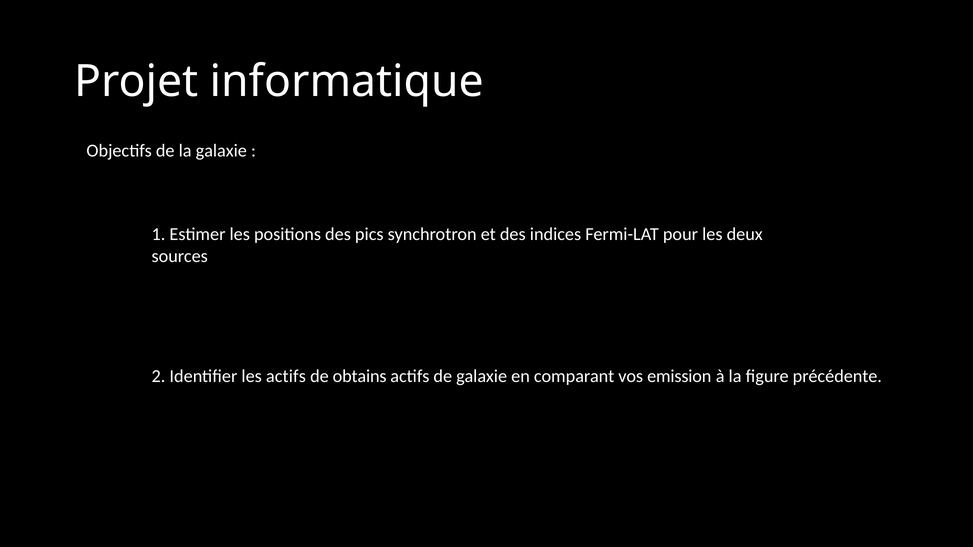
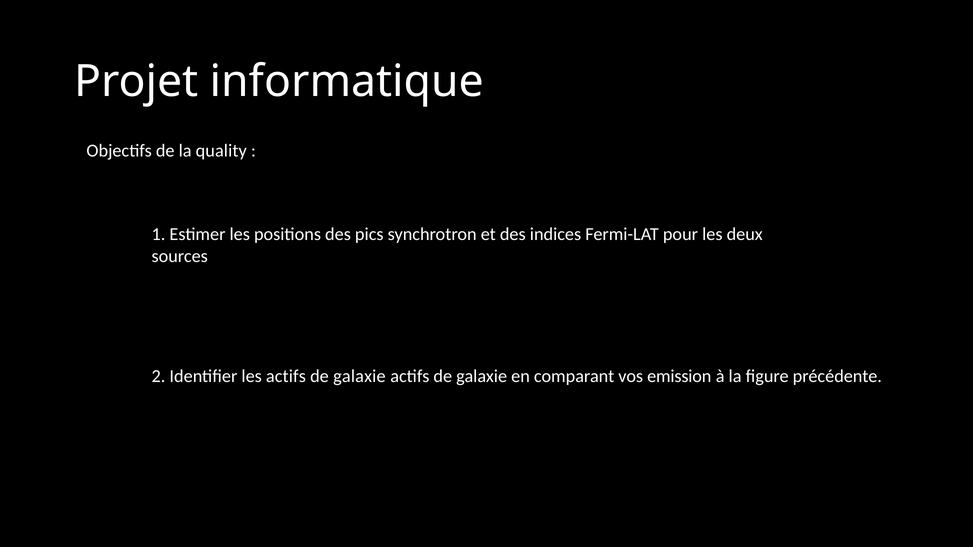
la galaxie: galaxie -> quality (221, 151)
obtains: obtains -> galaxie (359, 376)
